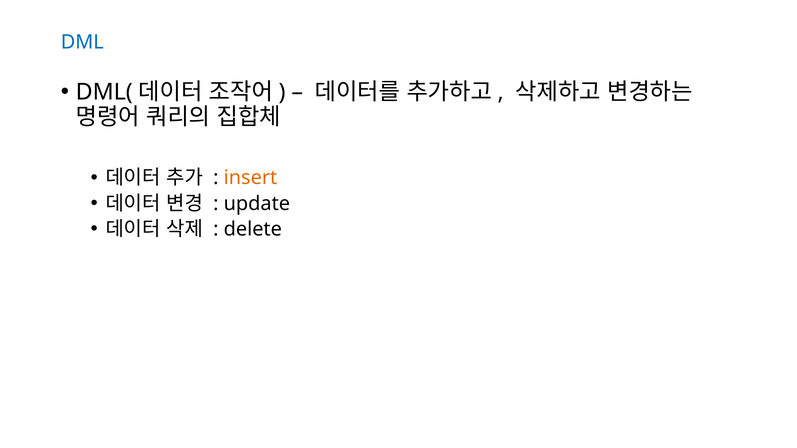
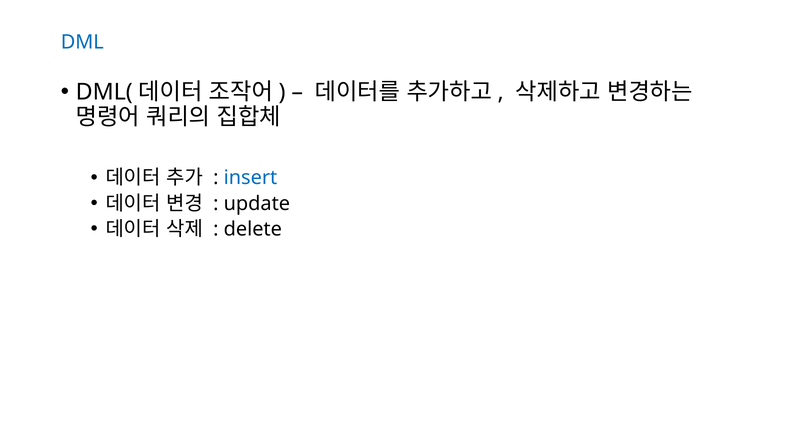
insert colour: orange -> blue (250, 178)
